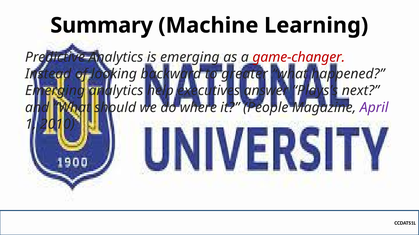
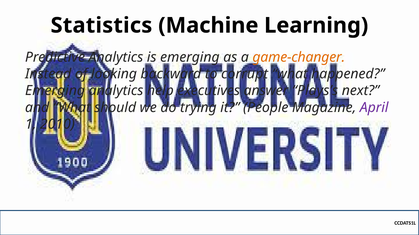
Summary: Summary -> Statistics (101, 25)
game-changer colour: red -> orange (299, 57)
greater: greater -> corrupt (245, 74)
where: where -> trying (198, 108)
